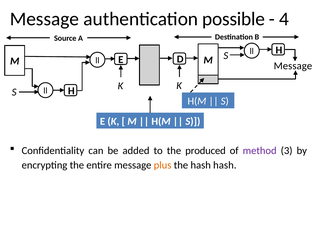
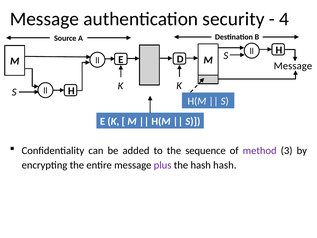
possible: possible -> security (234, 19)
produced: produced -> sequence (206, 150)
plus colour: orange -> purple (163, 165)
